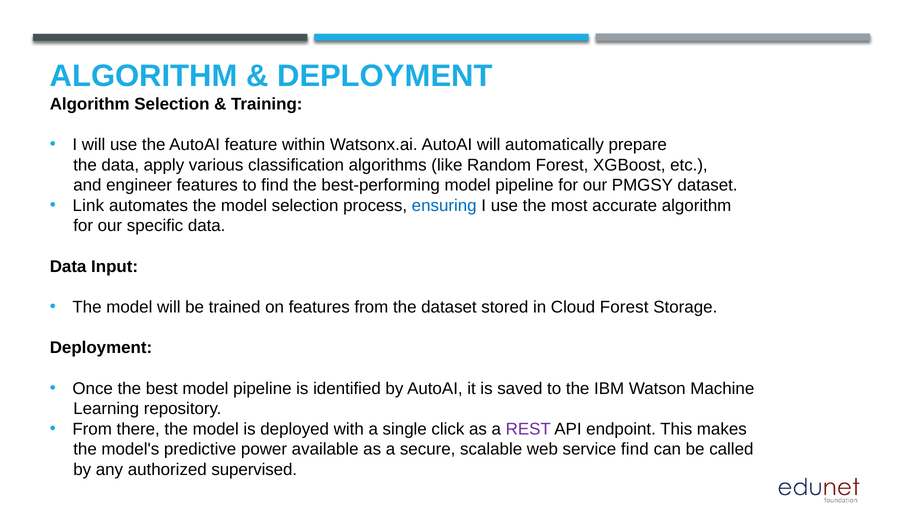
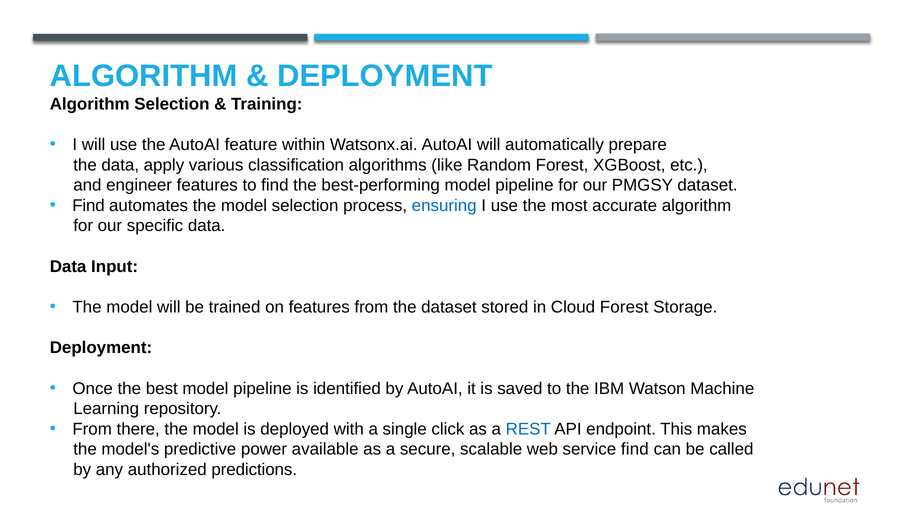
Link: Link -> Find (89, 206)
REST colour: purple -> blue (528, 429)
supervised: supervised -> predictions (254, 470)
